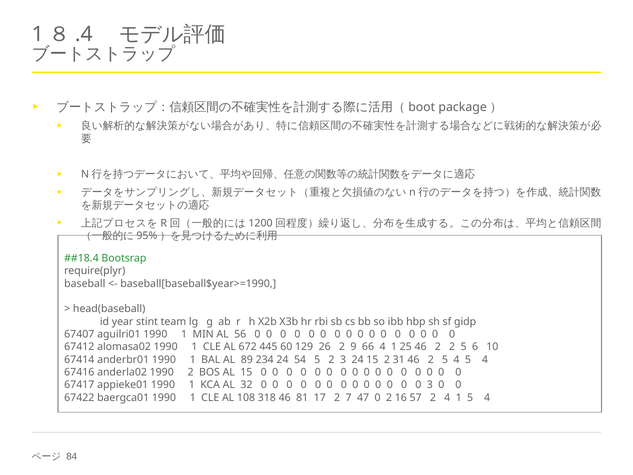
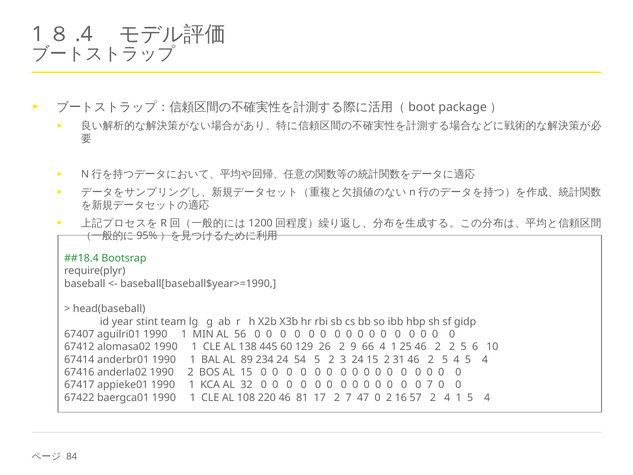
672: 672 -> 138 (248, 347)
0 3: 3 -> 7 (430, 385)
318: 318 -> 220 (267, 397)
